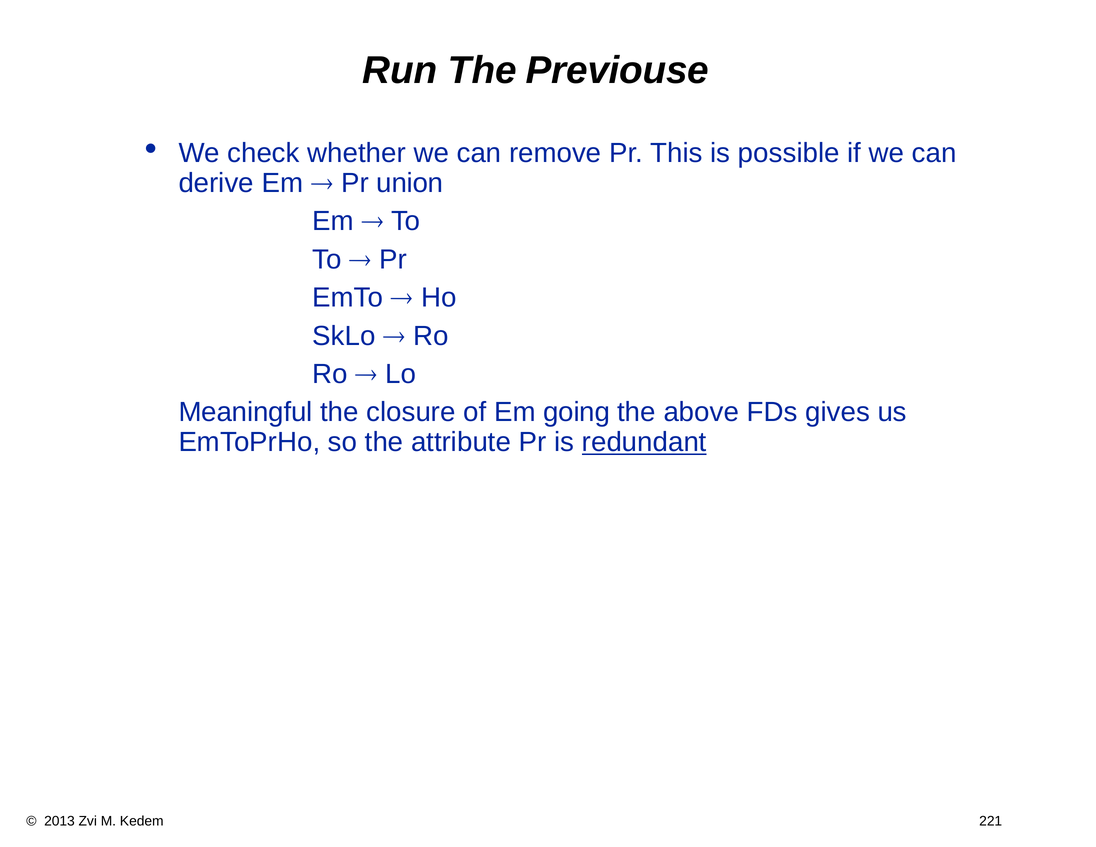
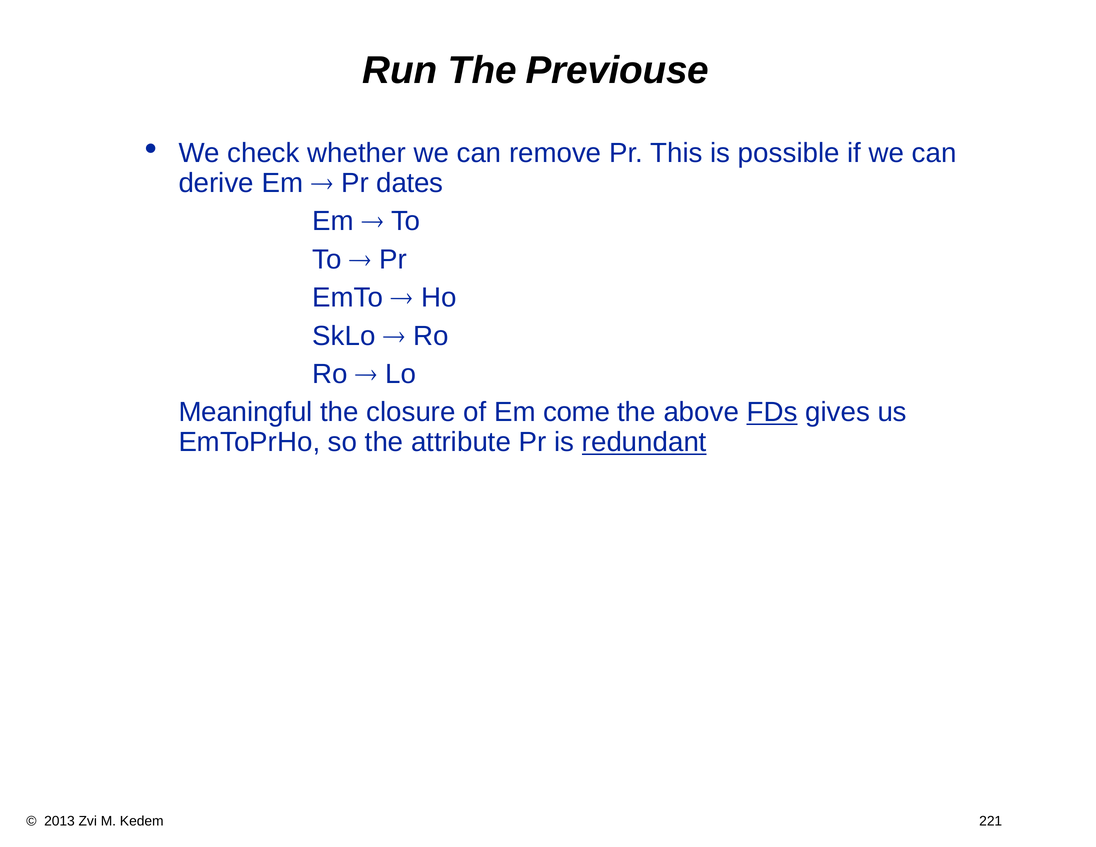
union: union -> dates (410, 183)
going: going -> come (577, 412)
FDs underline: none -> present (772, 412)
